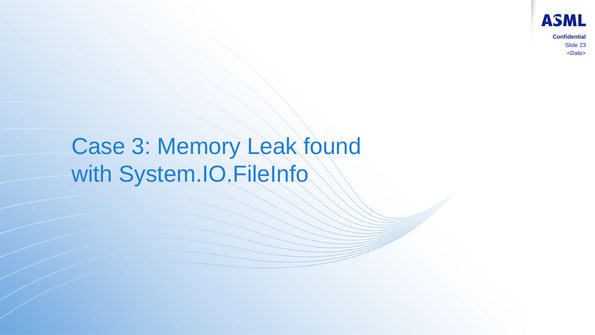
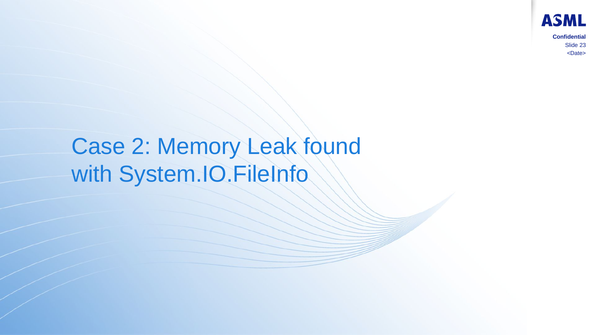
3: 3 -> 2 (141, 146)
